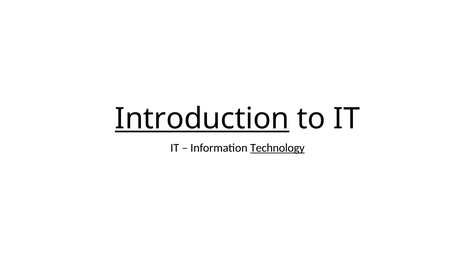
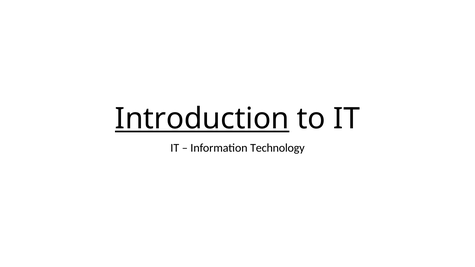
Technology underline: present -> none (277, 148)
